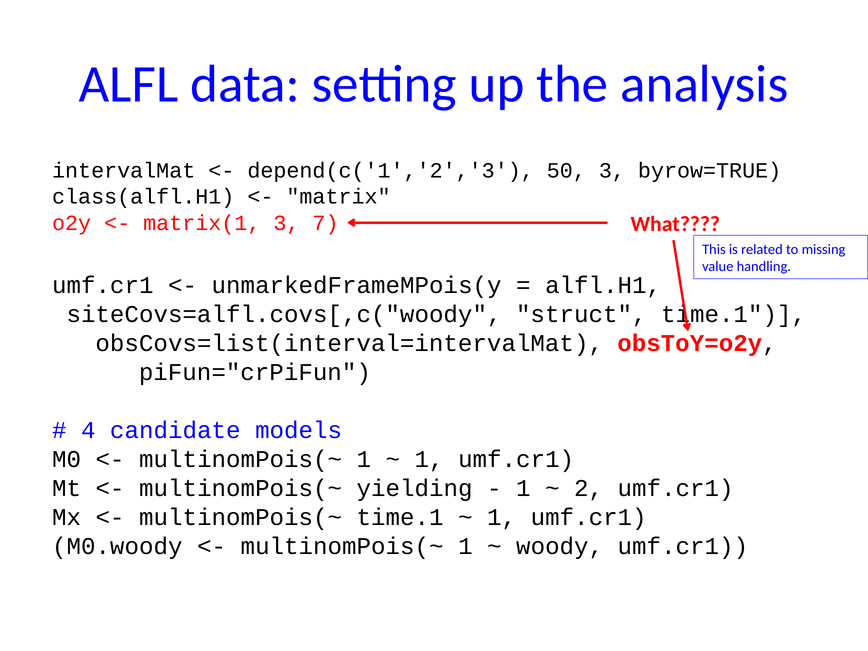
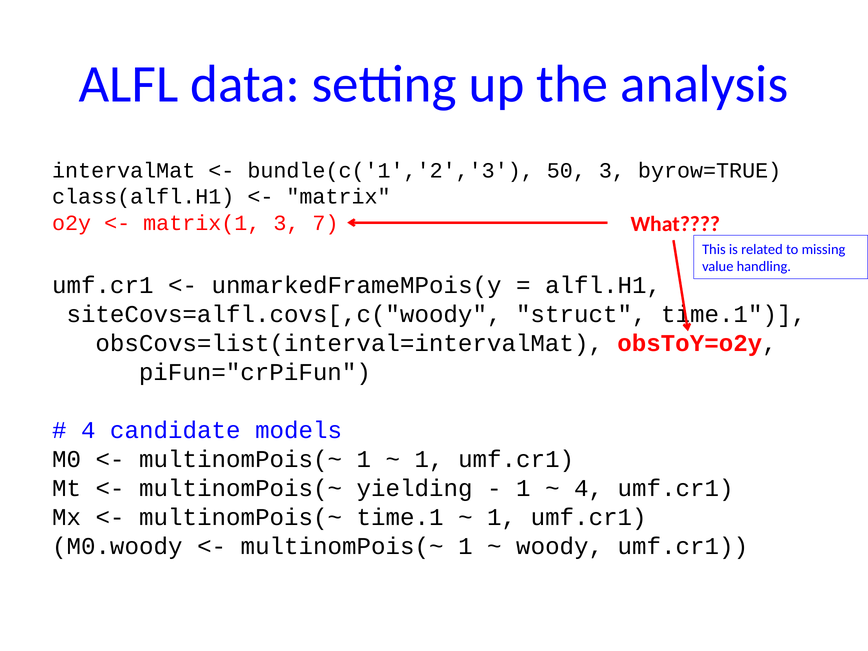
depend(c('1','2','3: depend(c('1','2','3 -> bundle(c('1','2','3 (391, 171)
2: 2 -> 4 (589, 488)
